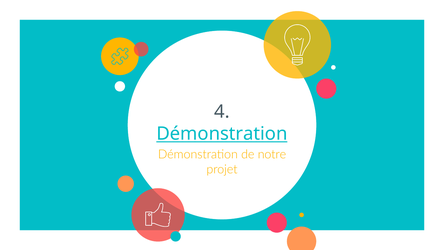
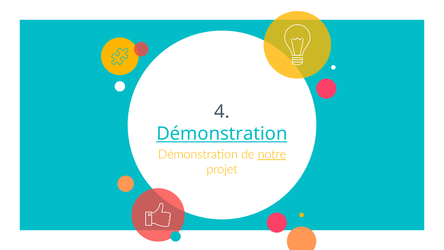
notre underline: none -> present (272, 154)
